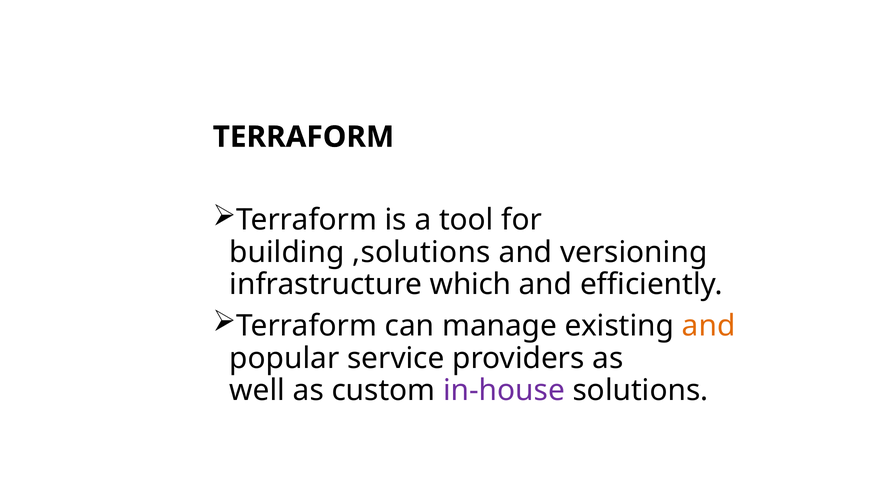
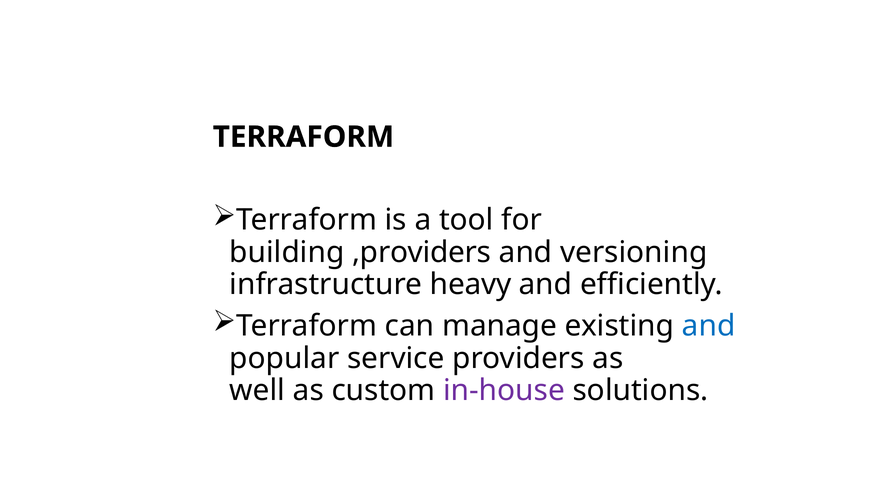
,solutions: ,solutions -> ,providers (422, 252)
which: which -> heavy (471, 285)
and colour: orange -> blue (709, 326)
